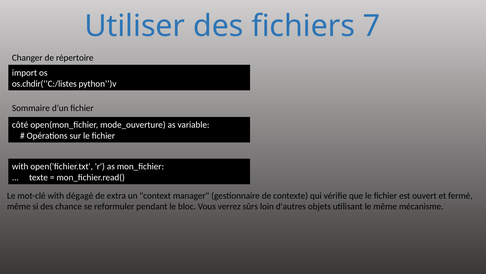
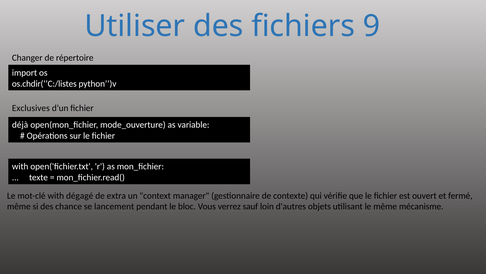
7: 7 -> 9 (372, 26)
Sommaire: Sommaire -> Exclusives (31, 108)
côté: côté -> déjà (20, 125)
reformuler: reformuler -> lancement (114, 206)
sûrs: sûrs -> sauf (250, 206)
